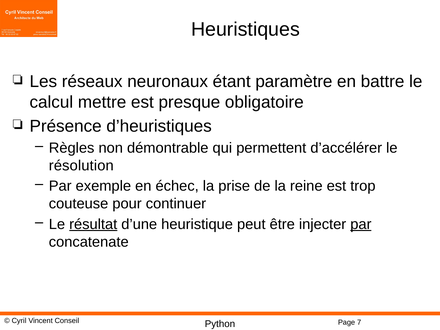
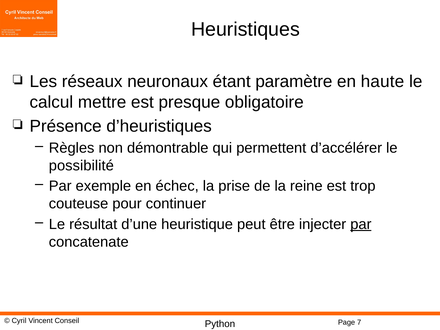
battre: battre -> haute (382, 82)
résolution: résolution -> possibilité (81, 166)
résultat underline: present -> none (93, 224)
